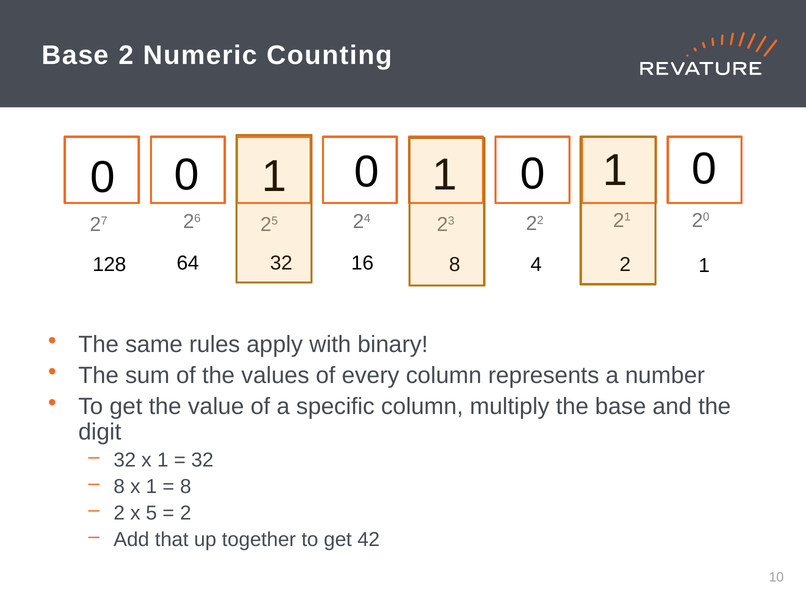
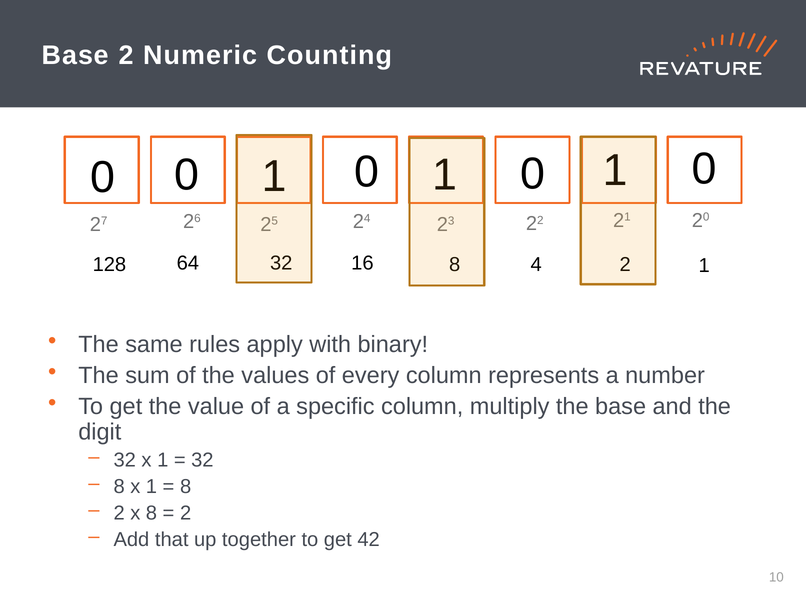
x 5: 5 -> 8 (151, 513)
